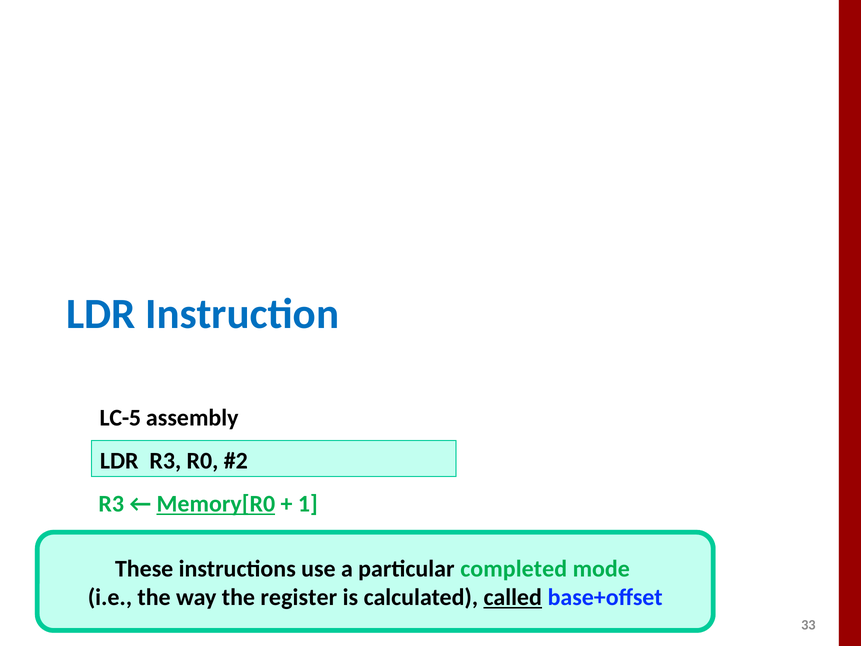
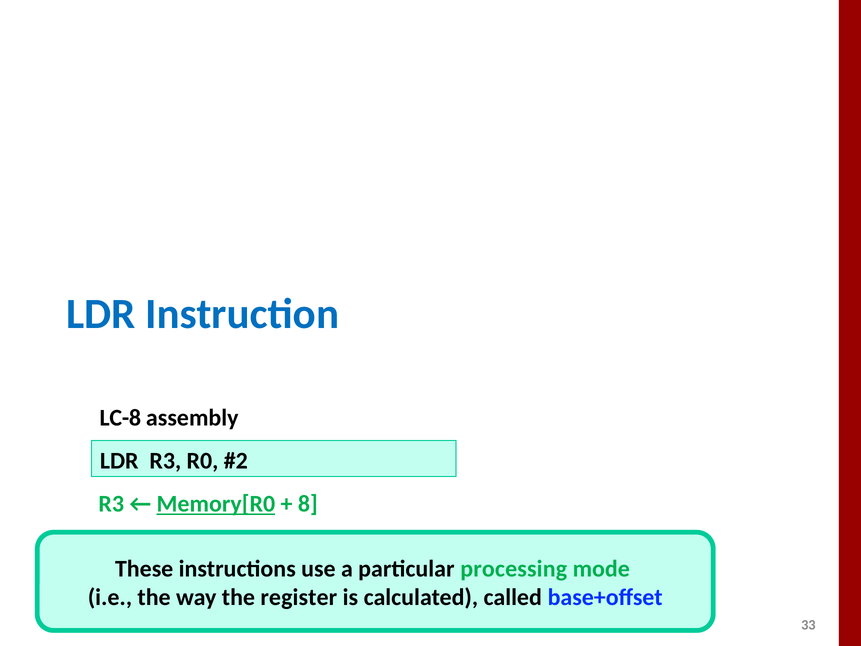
LC-5: LC-5 -> LC-8 (120, 418)
1: 1 -> 8 (308, 504)
completed: completed -> processing (514, 568)
called underline: present -> none (513, 597)
